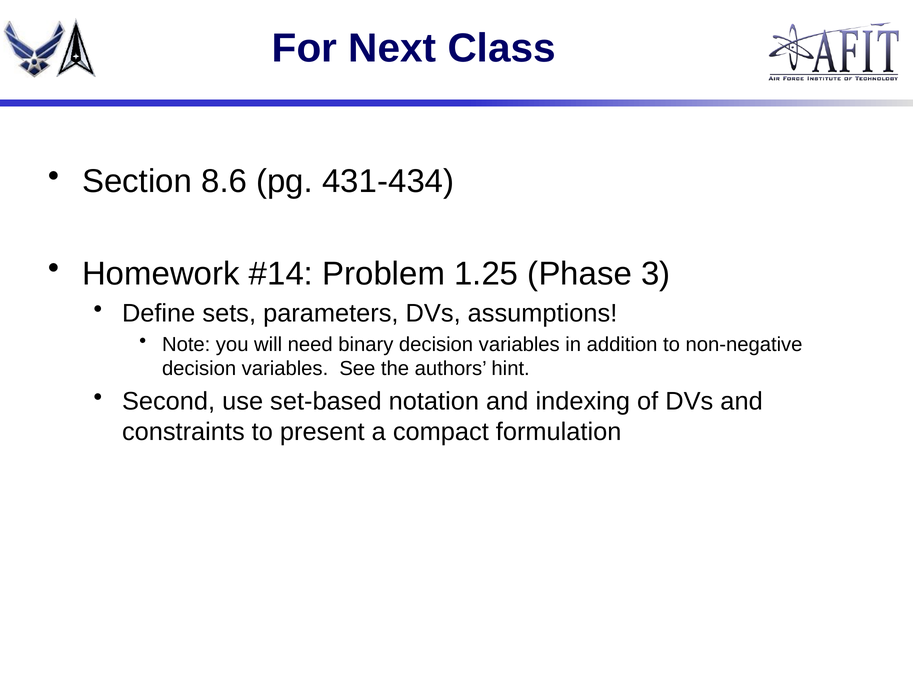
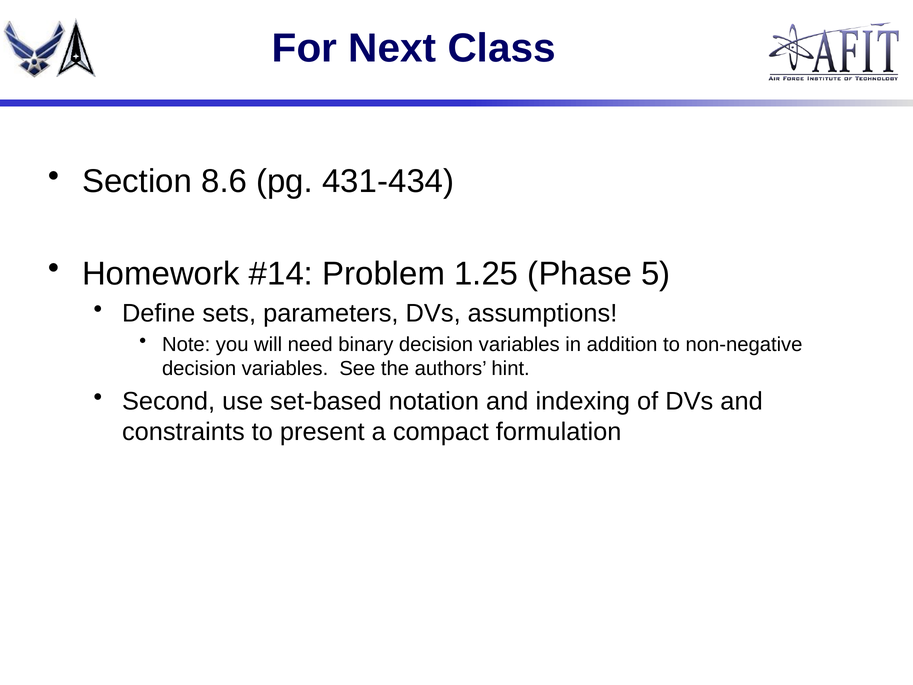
3: 3 -> 5 (656, 274)
